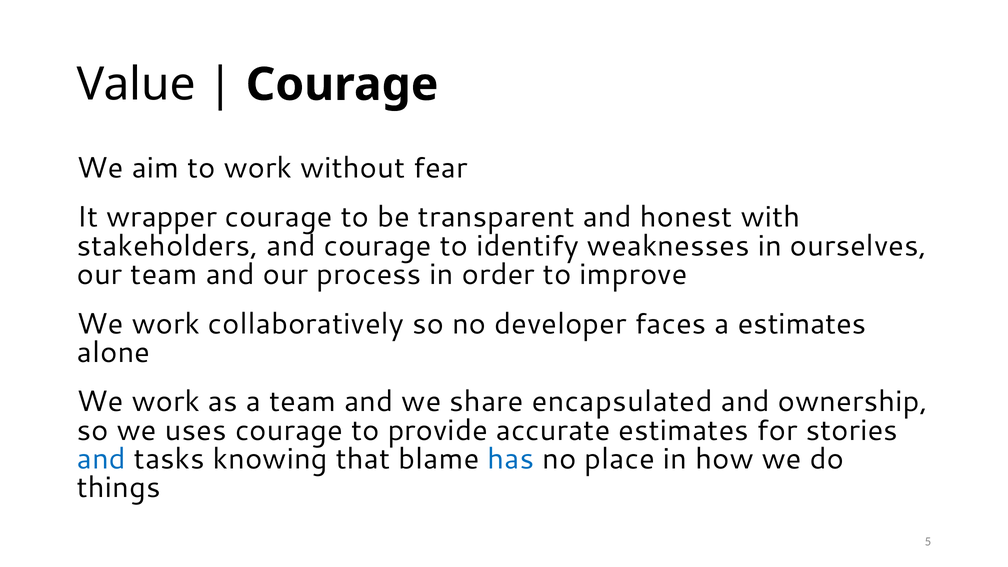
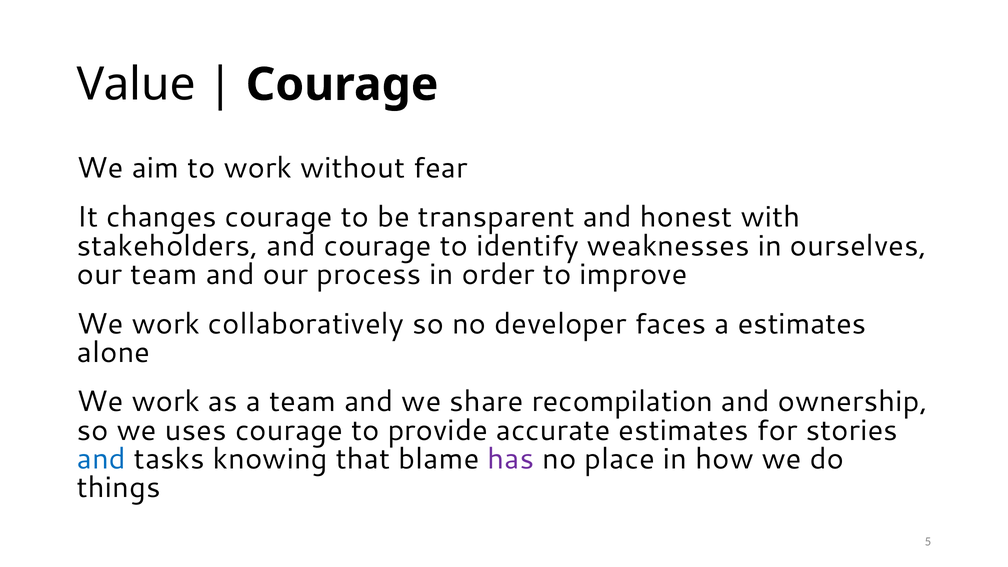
wrapper: wrapper -> changes (162, 217)
encapsulated: encapsulated -> recompilation (622, 402)
has colour: blue -> purple (511, 459)
